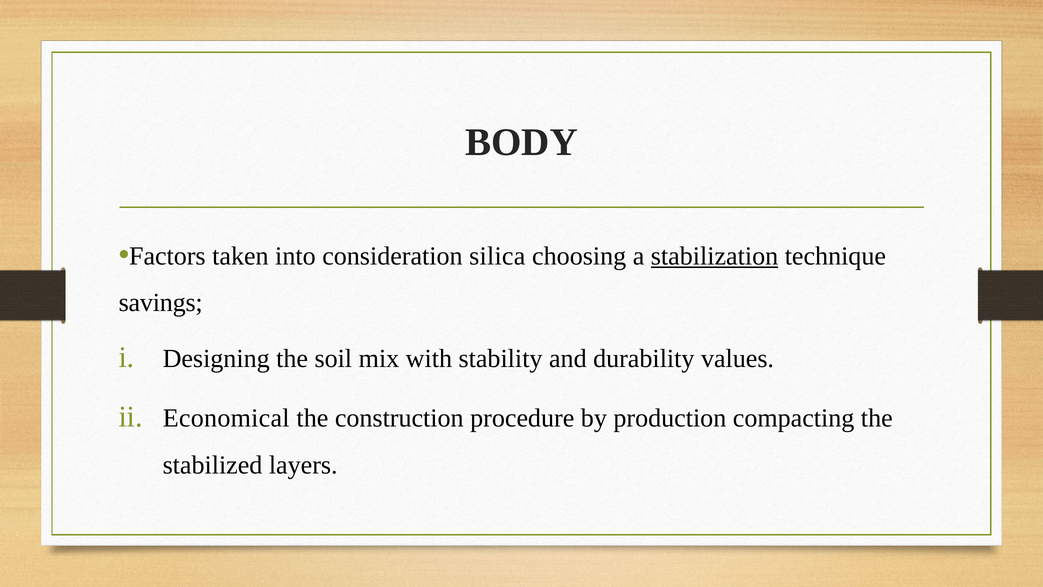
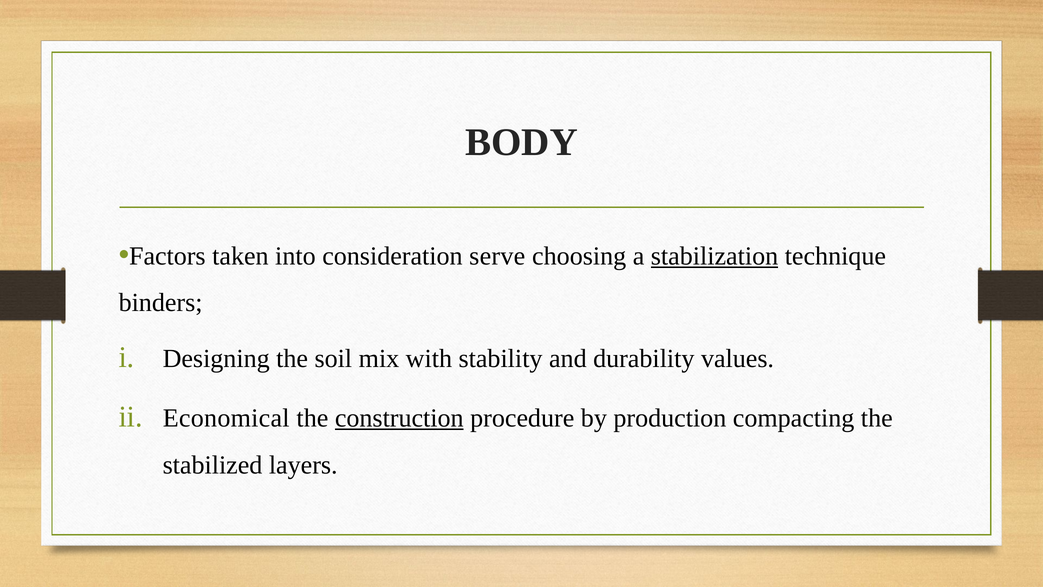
silica: silica -> serve (497, 256)
savings: savings -> binders (161, 303)
construction underline: none -> present (399, 418)
